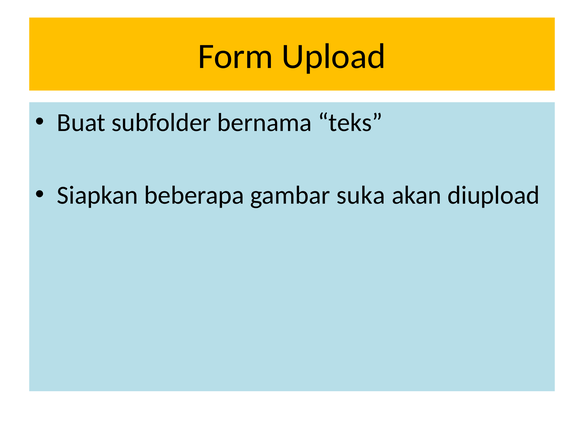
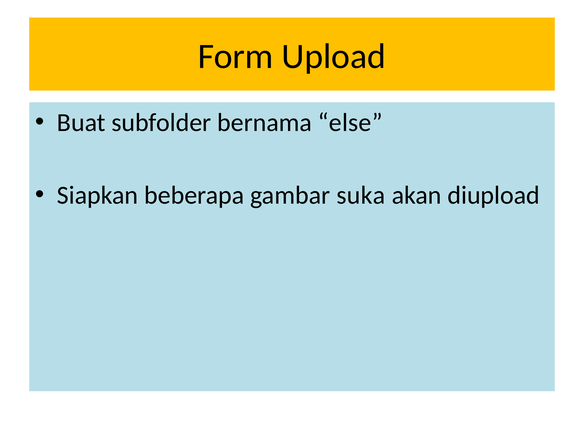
teks: teks -> else (350, 123)
